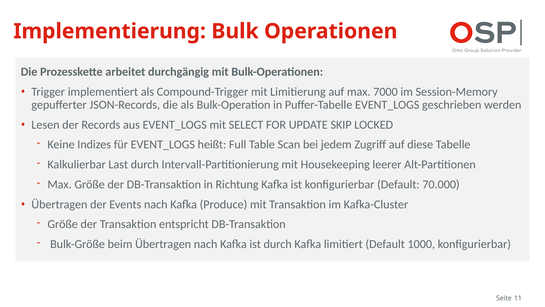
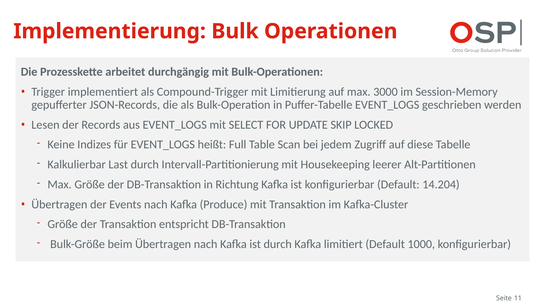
7000: 7000 -> 3000 (385, 92)
70.000: 70.000 -> 14.204 (441, 184)
